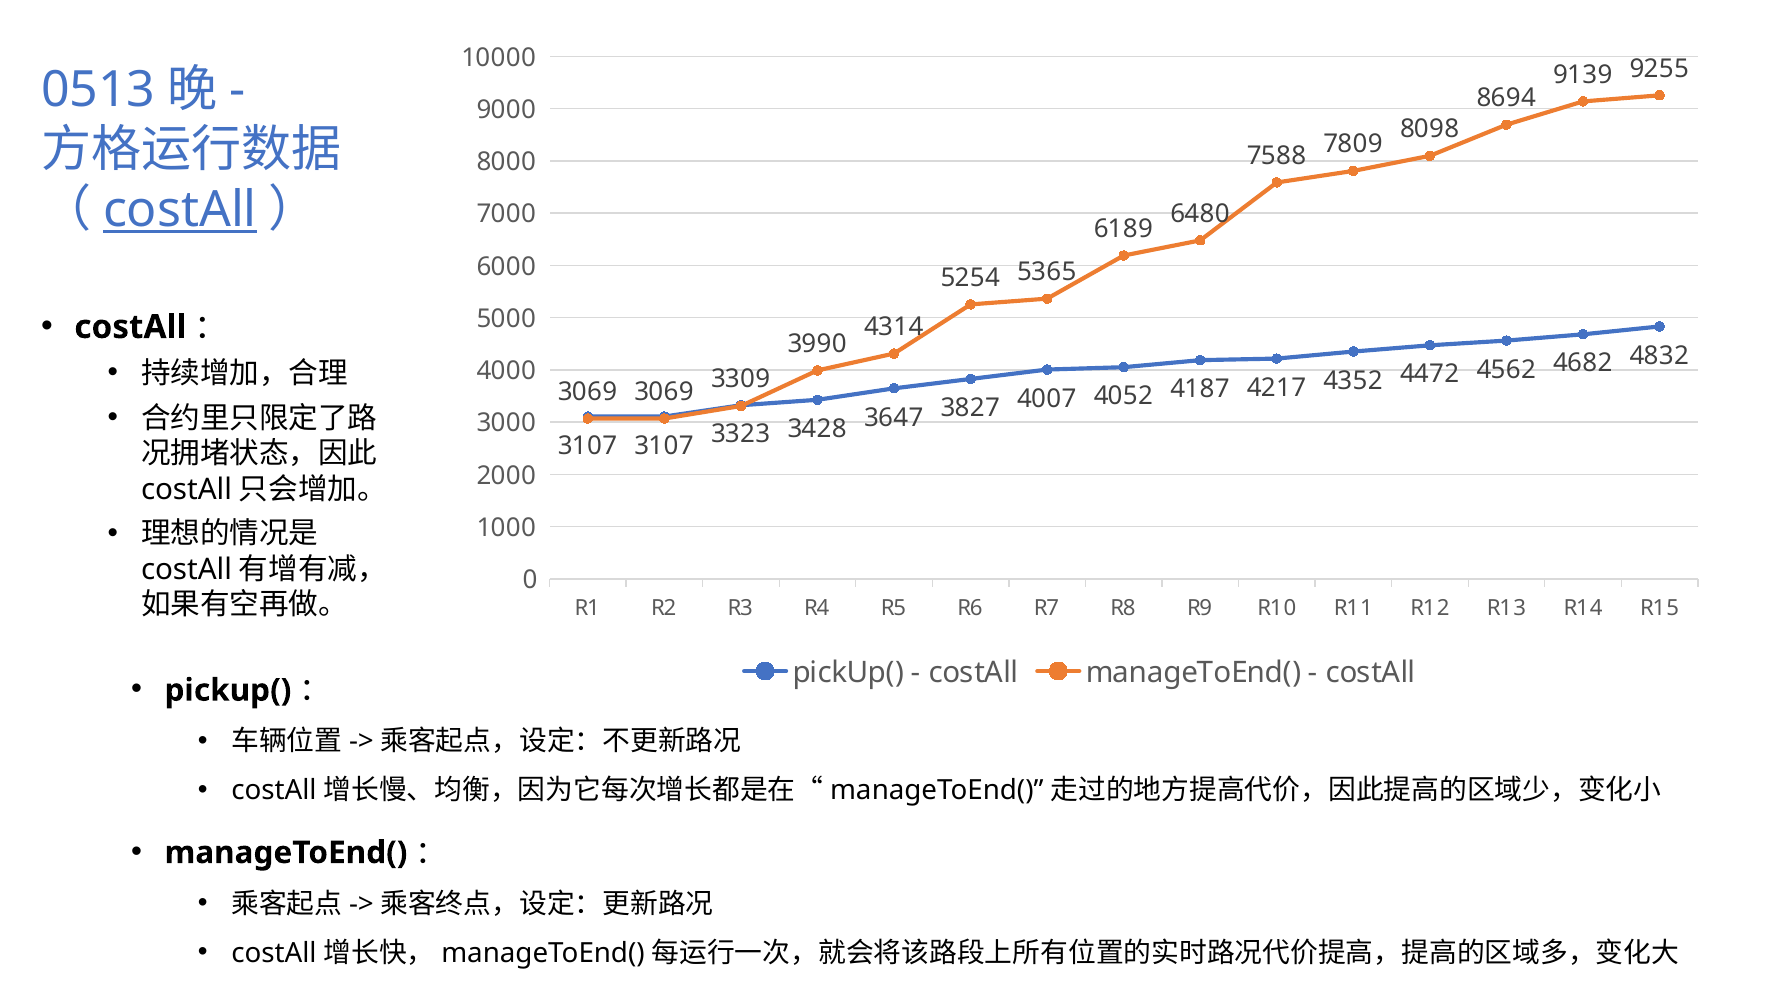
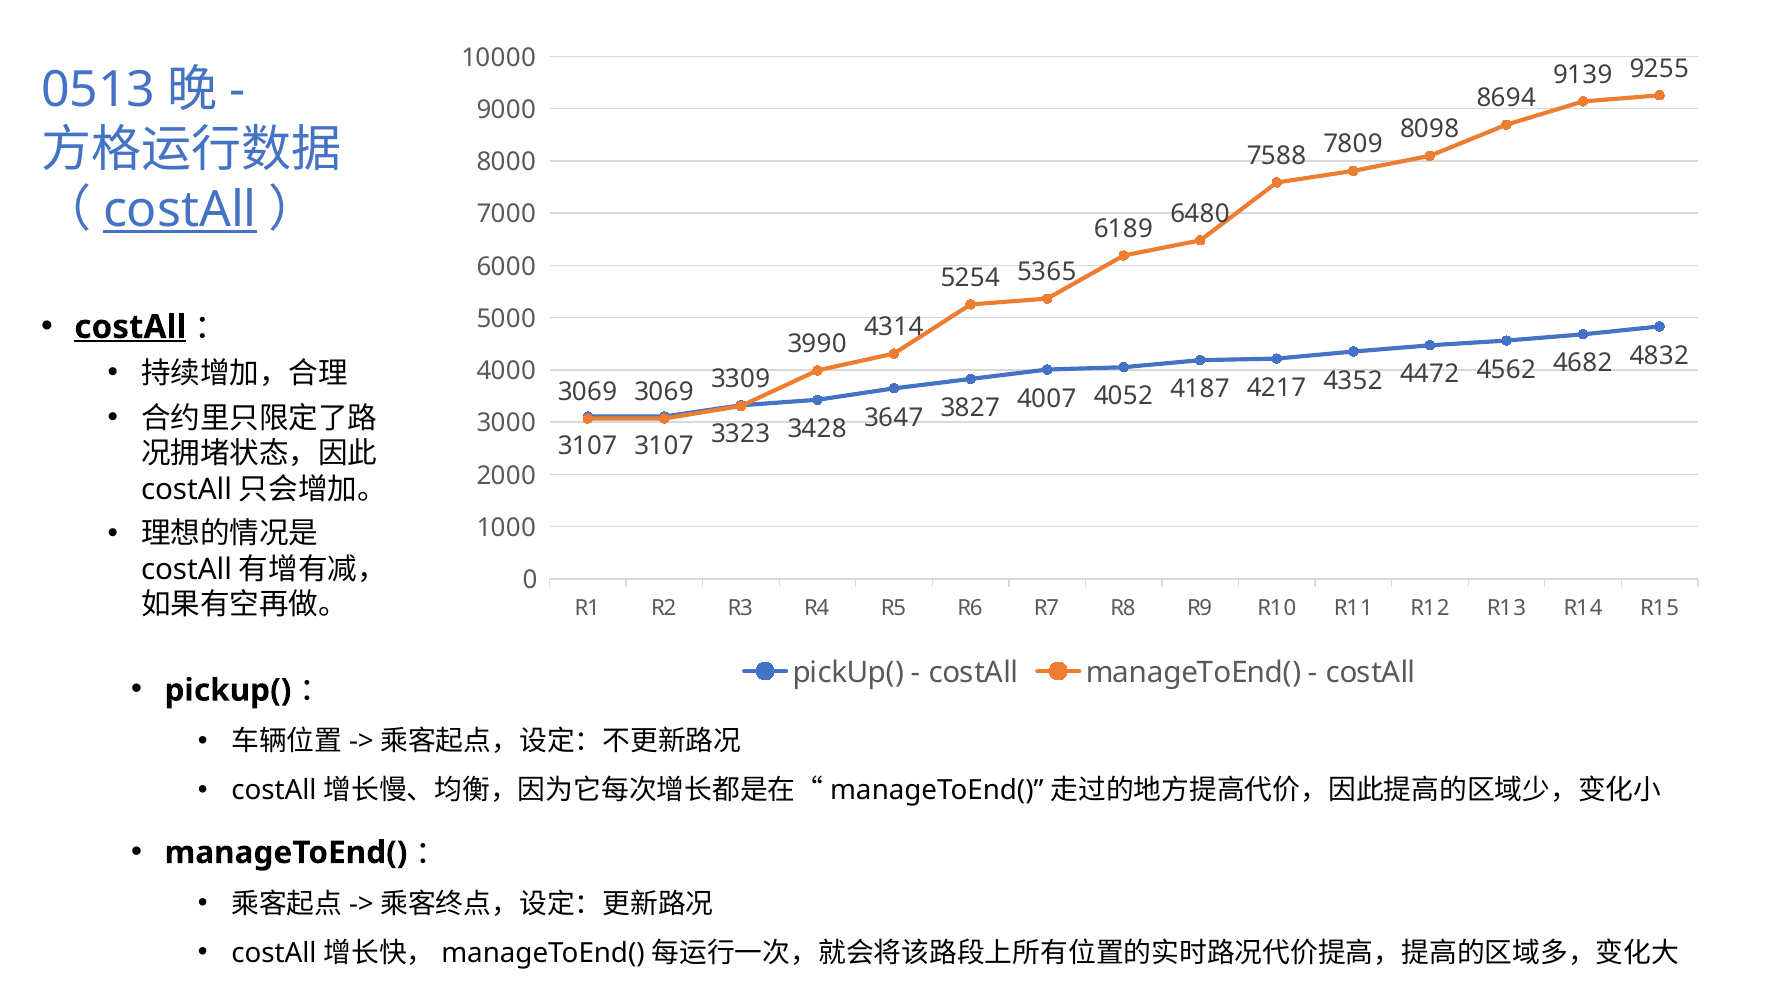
costAll underline: none -> present (130, 327)
